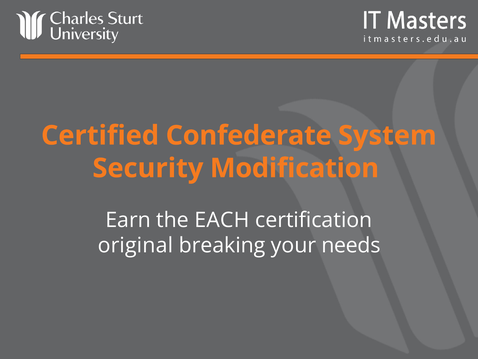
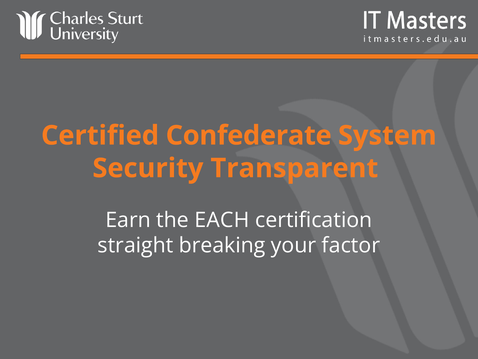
Modification: Modification -> Transparent (294, 168)
original: original -> straight (135, 245)
needs: needs -> factor (351, 245)
